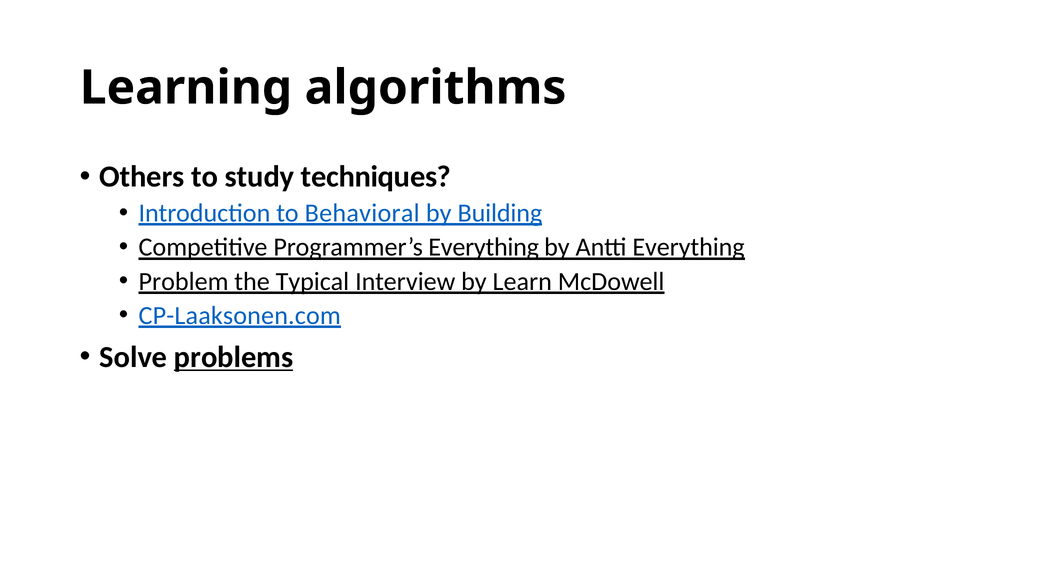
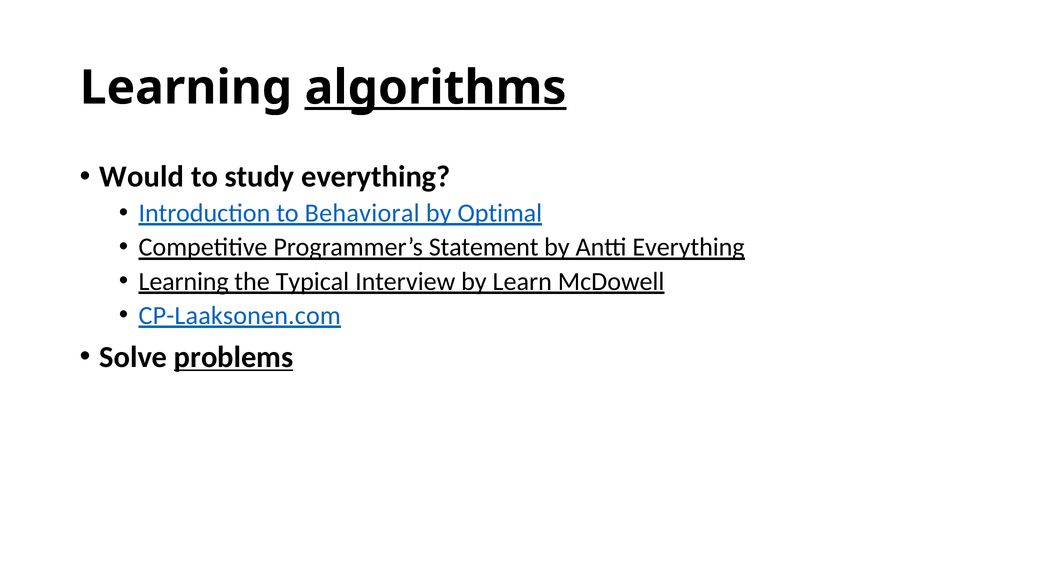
algorithms underline: none -> present (436, 88)
Others: Others -> Would (142, 177)
study techniques: techniques -> everything (376, 177)
Building: Building -> Optimal (500, 213)
Programmer’s Everything: Everything -> Statement (484, 247)
Problem: Problem -> Learning (184, 282)
